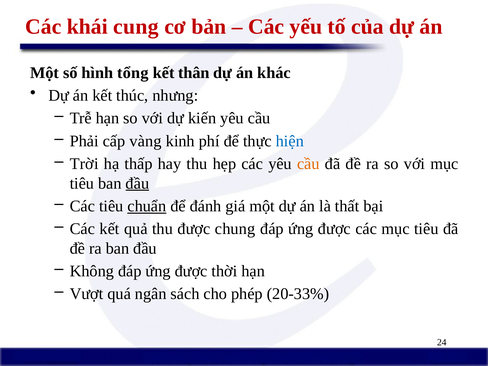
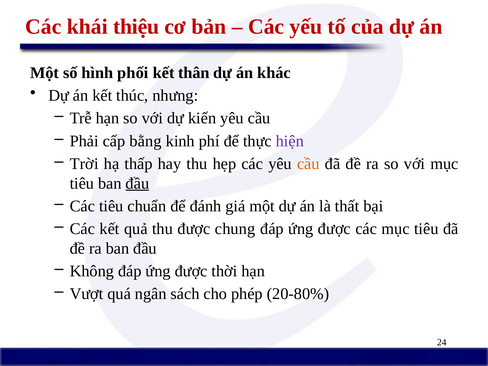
cung: cung -> thiệu (136, 27)
tổng: tổng -> phối (133, 73)
vàng: vàng -> bằng (145, 141)
hiện colour: blue -> purple (290, 141)
chuẩn underline: present -> none (147, 206)
20-33%: 20-33% -> 20-80% (298, 294)
